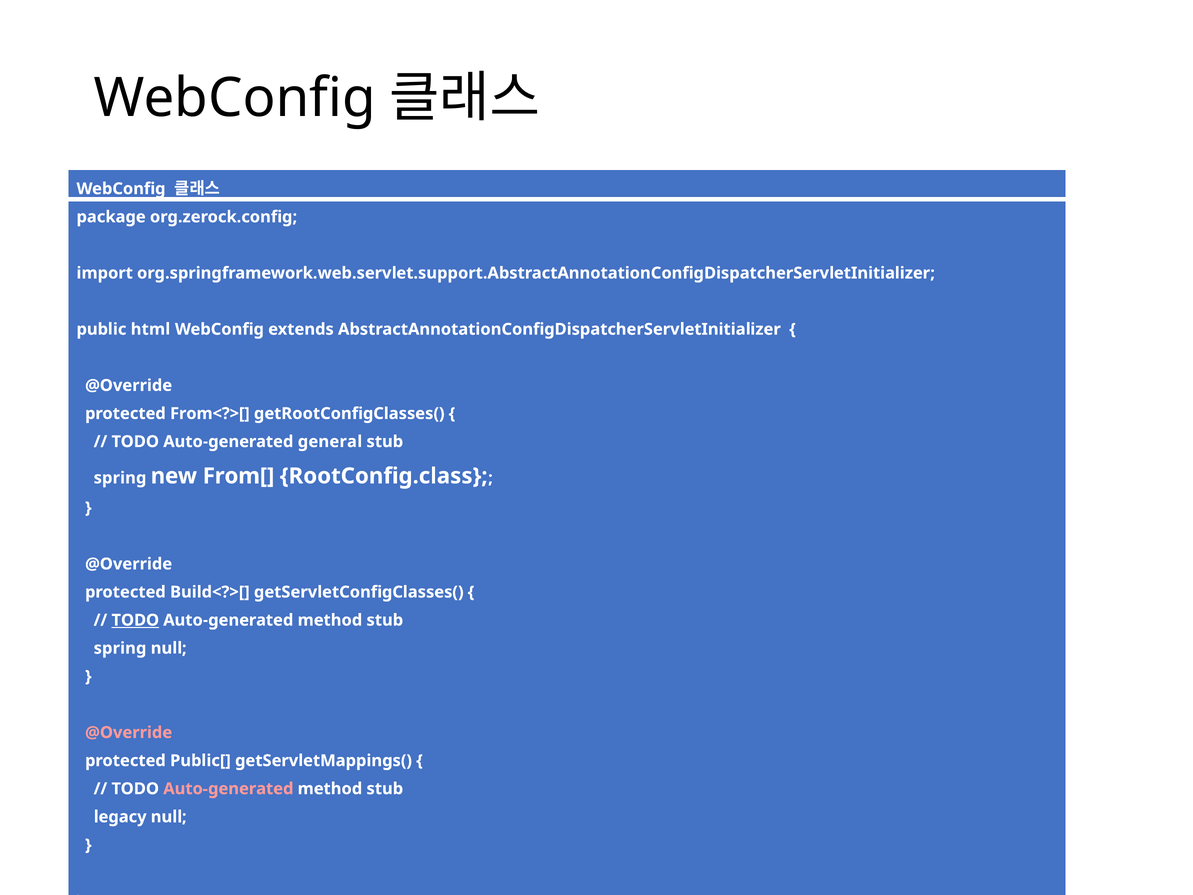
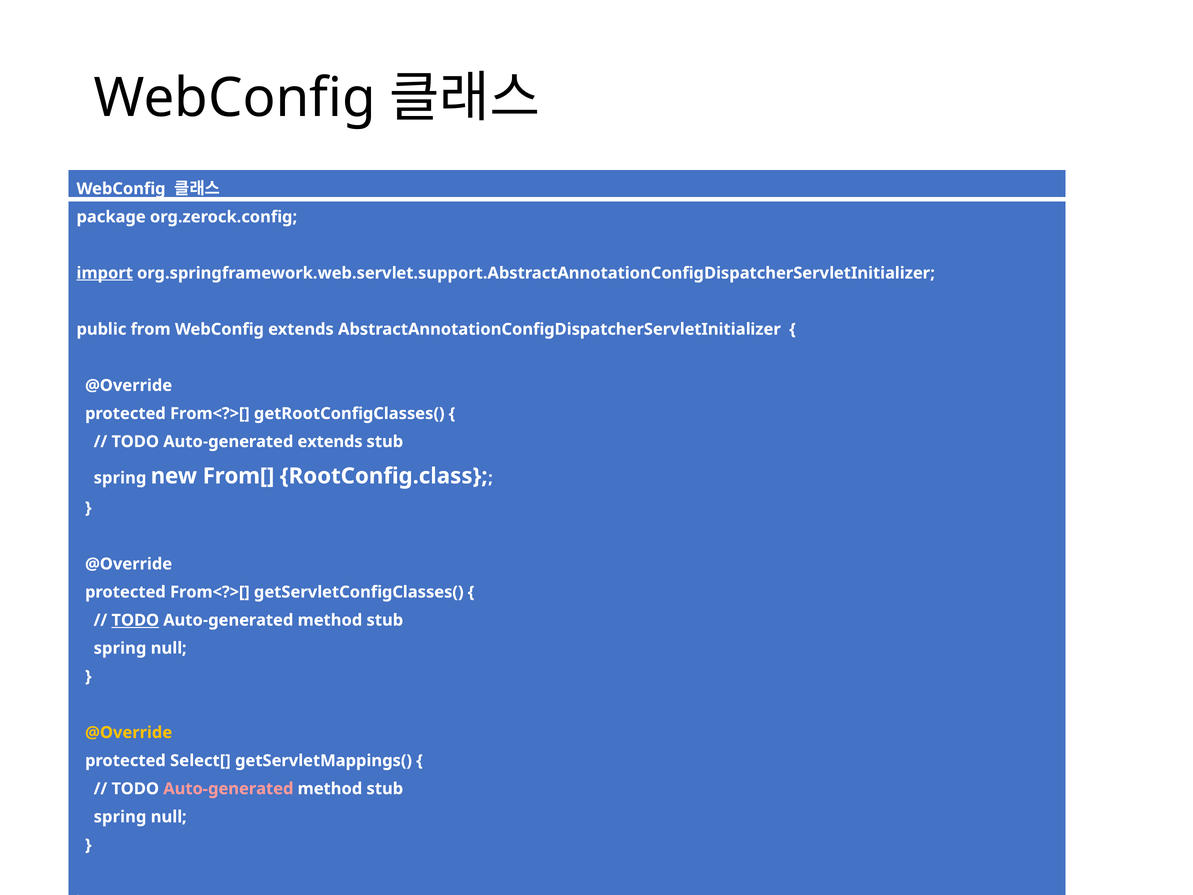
import underline: none -> present (105, 273)
html: html -> from (151, 329)
Auto-generated general: general -> extends (330, 442)
Build<?>[: Build<?>[ -> From<?>[ (210, 592)
@Override colour: pink -> yellow (129, 732)
Public[: Public[ -> Select[ (200, 760)
legacy: legacy -> spring (120, 817)
